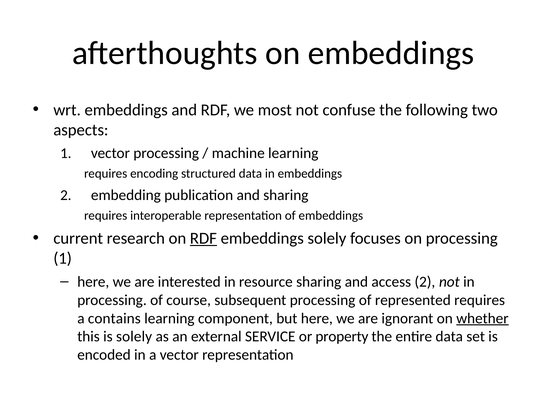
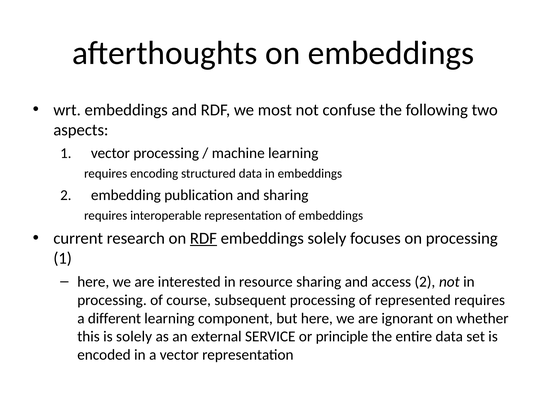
contains: contains -> different (114, 318)
whether underline: present -> none (482, 318)
property: property -> principle (342, 336)
